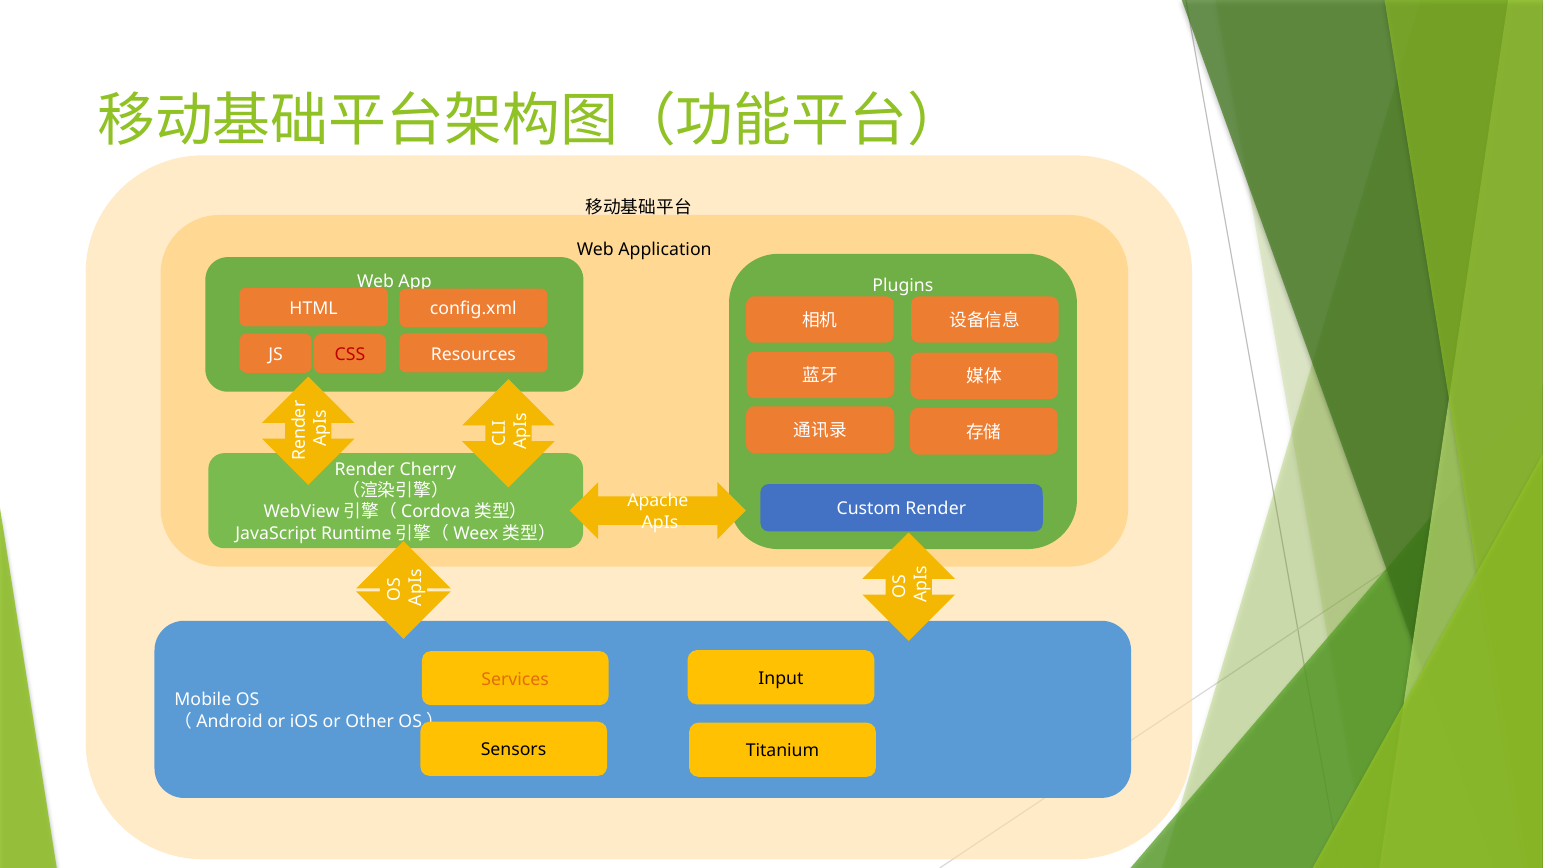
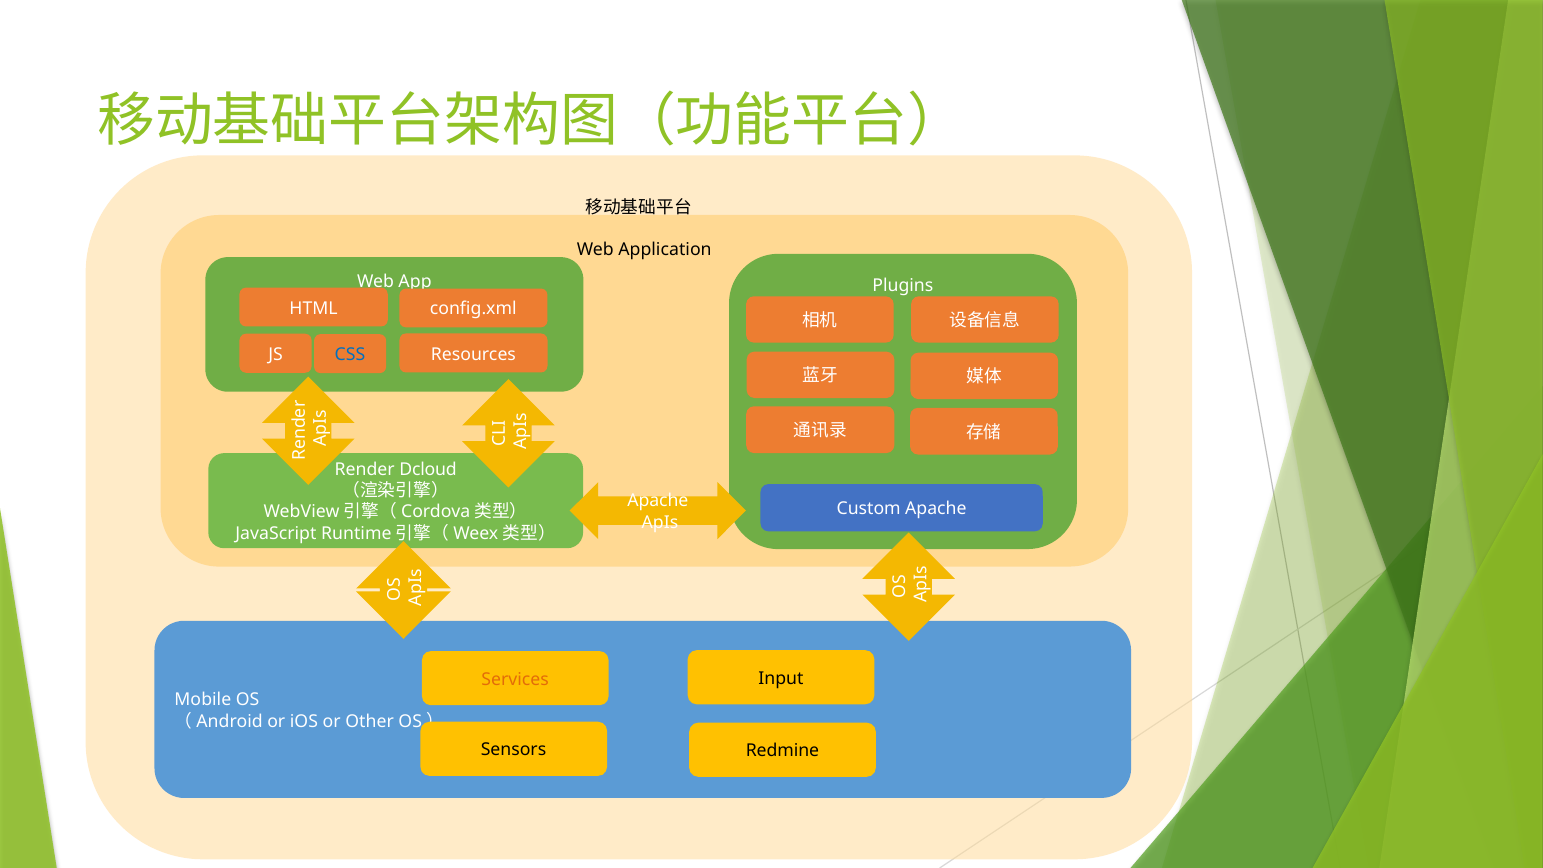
CSS colour: red -> blue (350, 355)
Cherry: Cherry -> Dcloud (428, 470)
Custom Render: Render -> Apache (936, 509)
Titanium: Titanium -> Redmine (782, 751)
